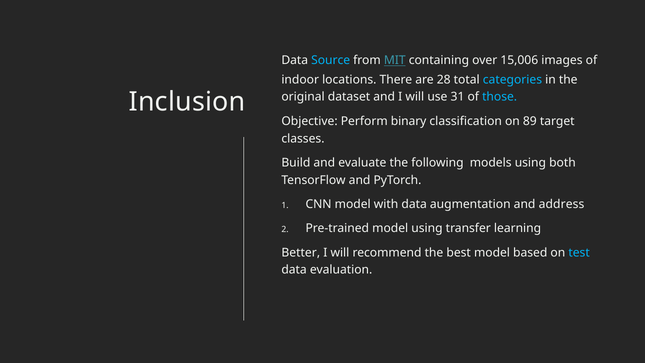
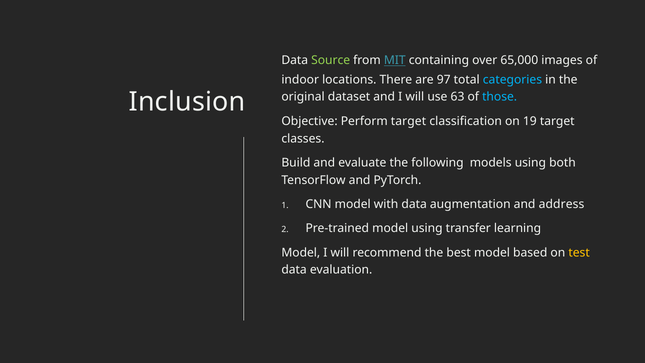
Source colour: light blue -> light green (331, 60)
15,006: 15,006 -> 65,000 (519, 60)
28: 28 -> 97 (444, 80)
31: 31 -> 63 (458, 97)
Perform binary: binary -> target (409, 121)
89: 89 -> 19 (530, 121)
Better: Better -> Model (301, 252)
test colour: light blue -> yellow (579, 252)
